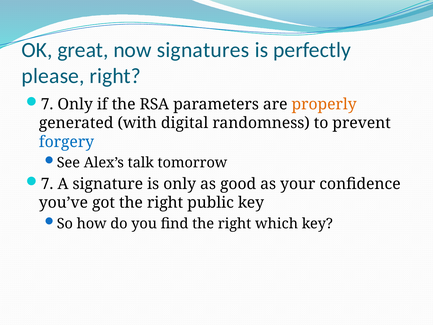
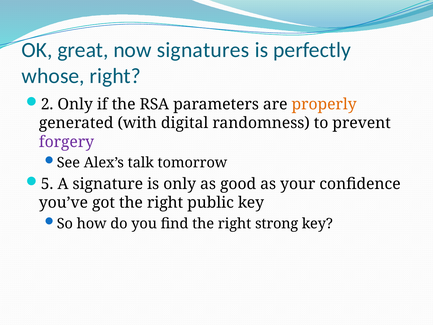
please: please -> whose (53, 76)
7: 7 -> 2 (47, 104)
forgery colour: blue -> purple (66, 142)
7: 7 -> 5 (47, 184)
which: which -> strong (277, 223)
